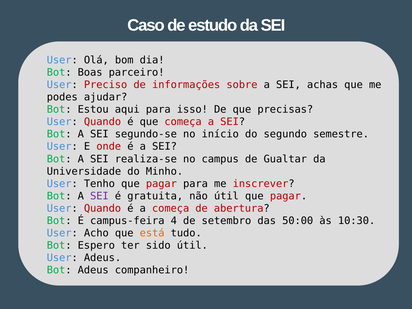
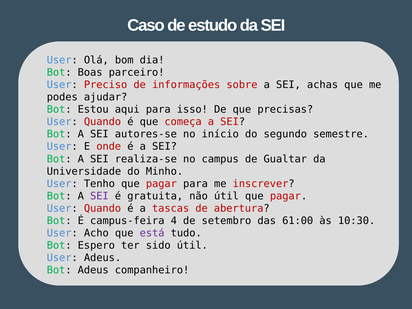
segundo-se: segundo-se -> autores-se (146, 134)
a começa: começa -> tascas (171, 208)
50:00: 50:00 -> 61:00 (298, 221)
está colour: orange -> purple (152, 233)
